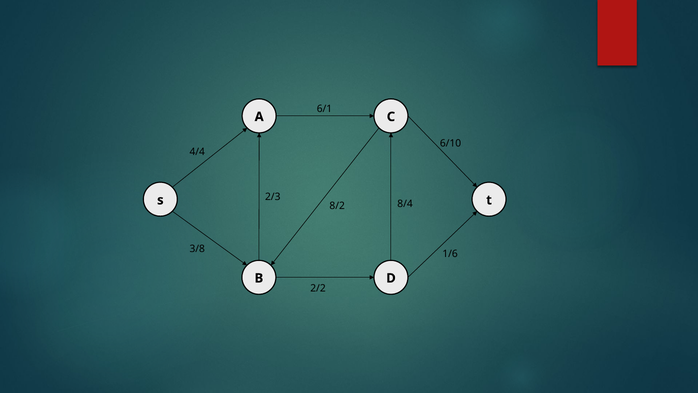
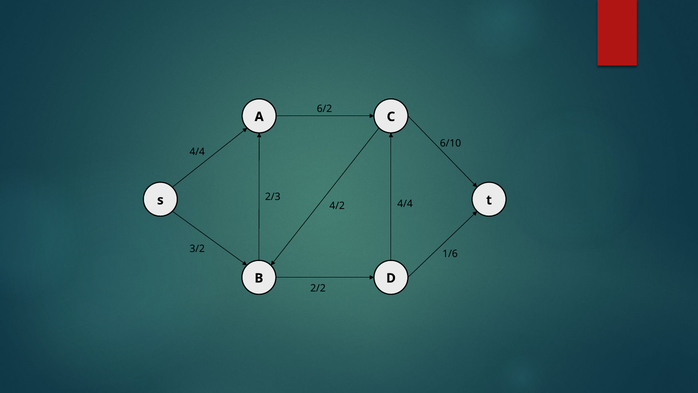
6/1: 6/1 -> 6/2 (324, 109)
8/4: 8/4 -> 4/4 (405, 203)
8/2: 8/2 -> 4/2 (337, 206)
3/8: 3/8 -> 3/2 (197, 249)
